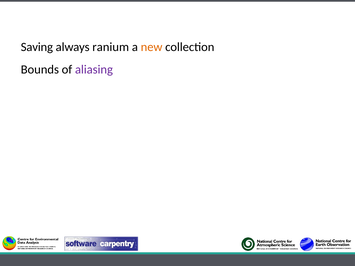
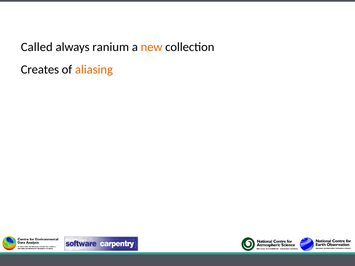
Saving: Saving -> Called (37, 47)
Bounds: Bounds -> Creates (40, 70)
aliasing colour: purple -> orange (94, 70)
